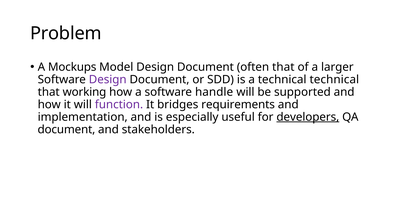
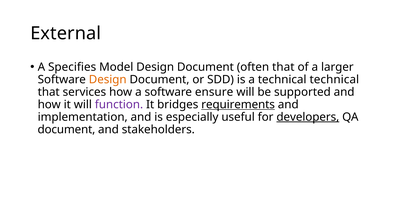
Problem: Problem -> External (66, 33)
Mockups: Mockups -> Specifies (72, 67)
Design colour: purple -> orange (108, 80)
working: working -> services (84, 92)
handle: handle -> ensure (214, 92)
requirements underline: none -> present (238, 105)
